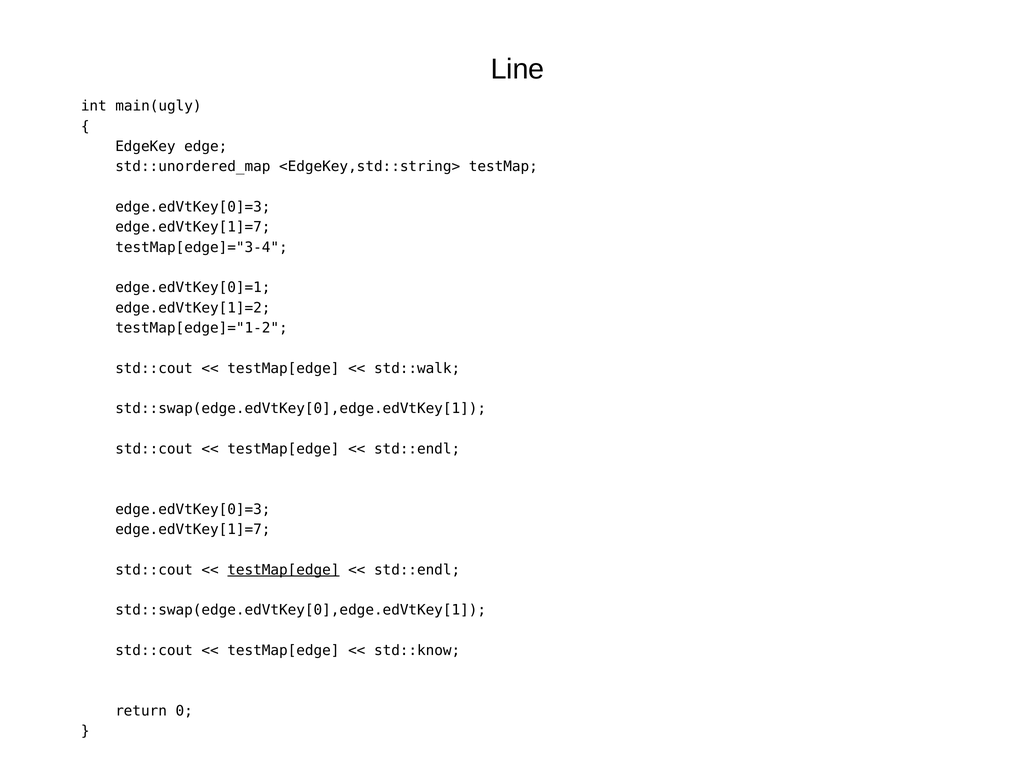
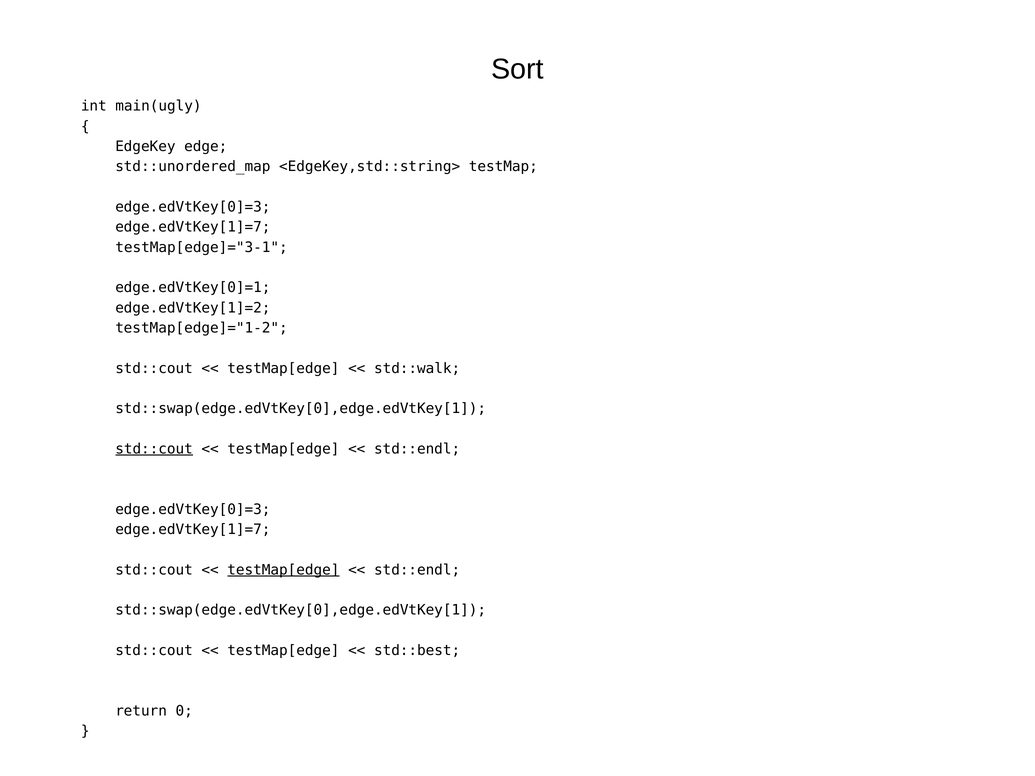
Line: Line -> Sort (517, 69)
testMap[edge]="3-4: testMap[edge]="3-4 -> testMap[edge]="3-1 (202, 247)
std::cout underline: none -> present (154, 449)
std::know: std::know -> std::best (417, 651)
